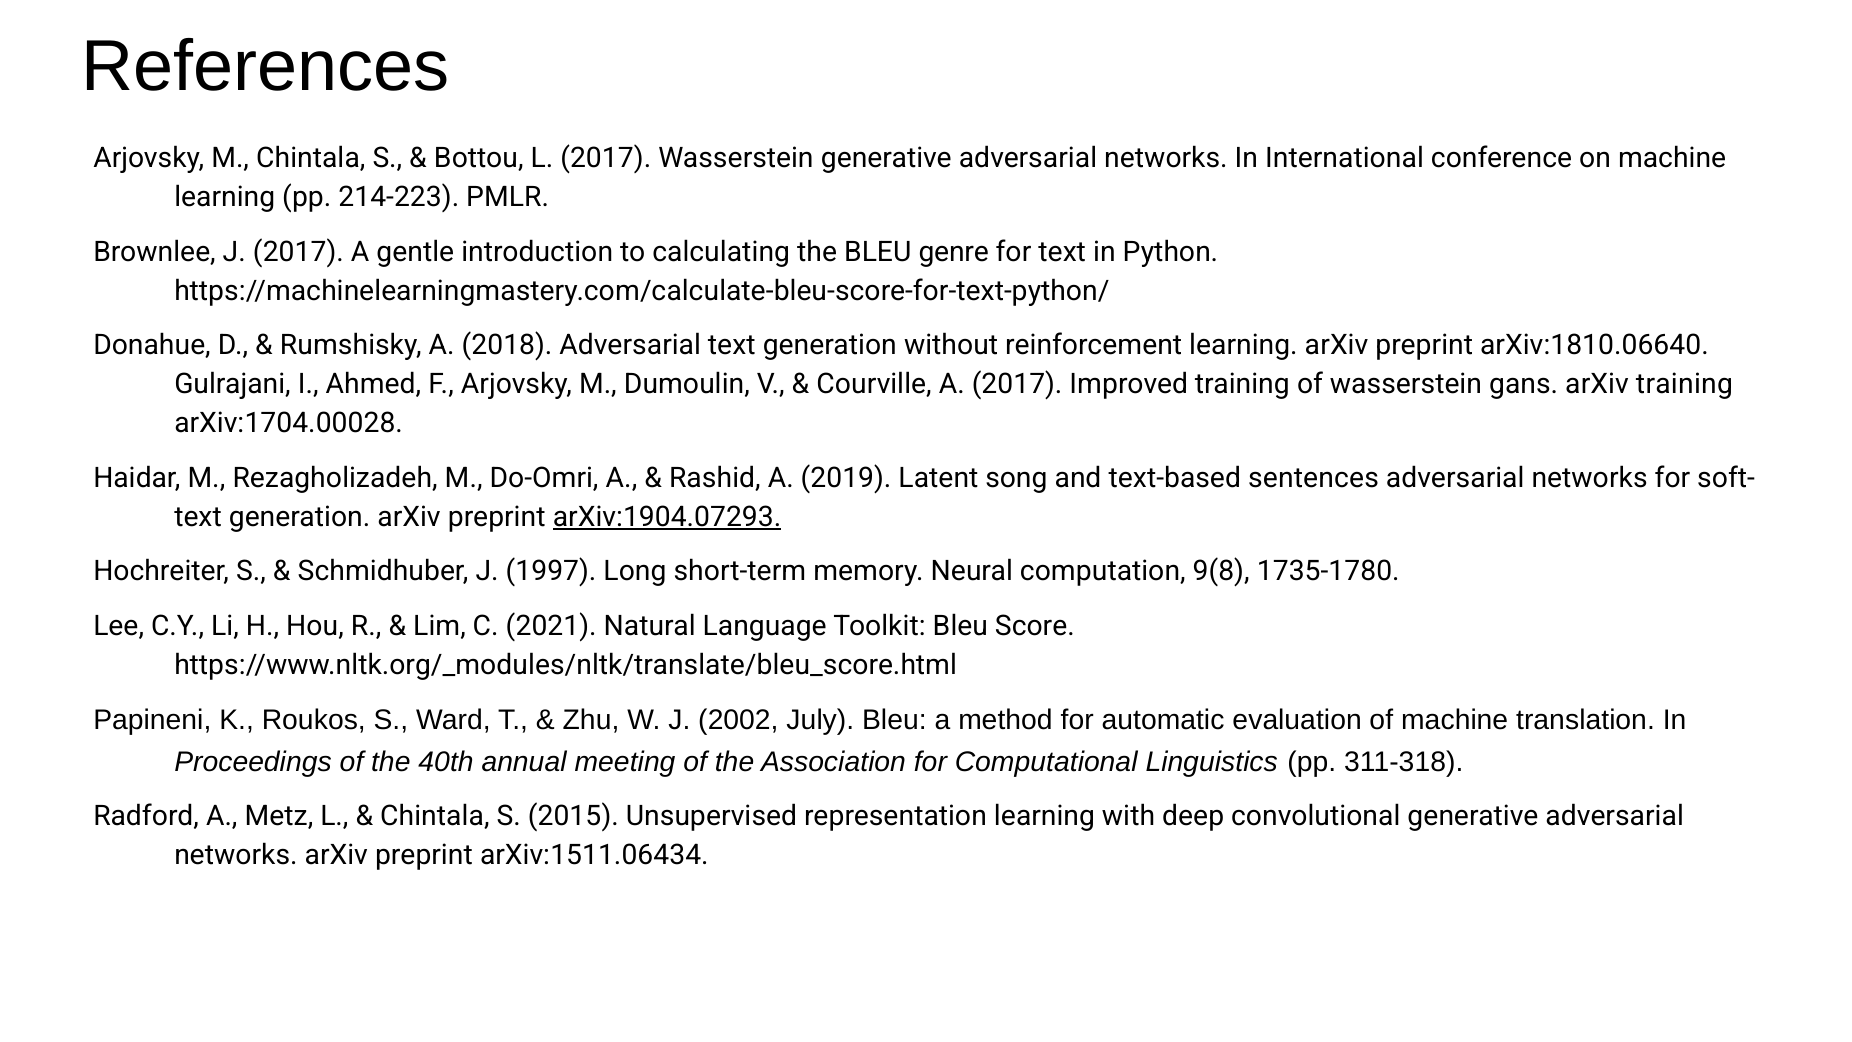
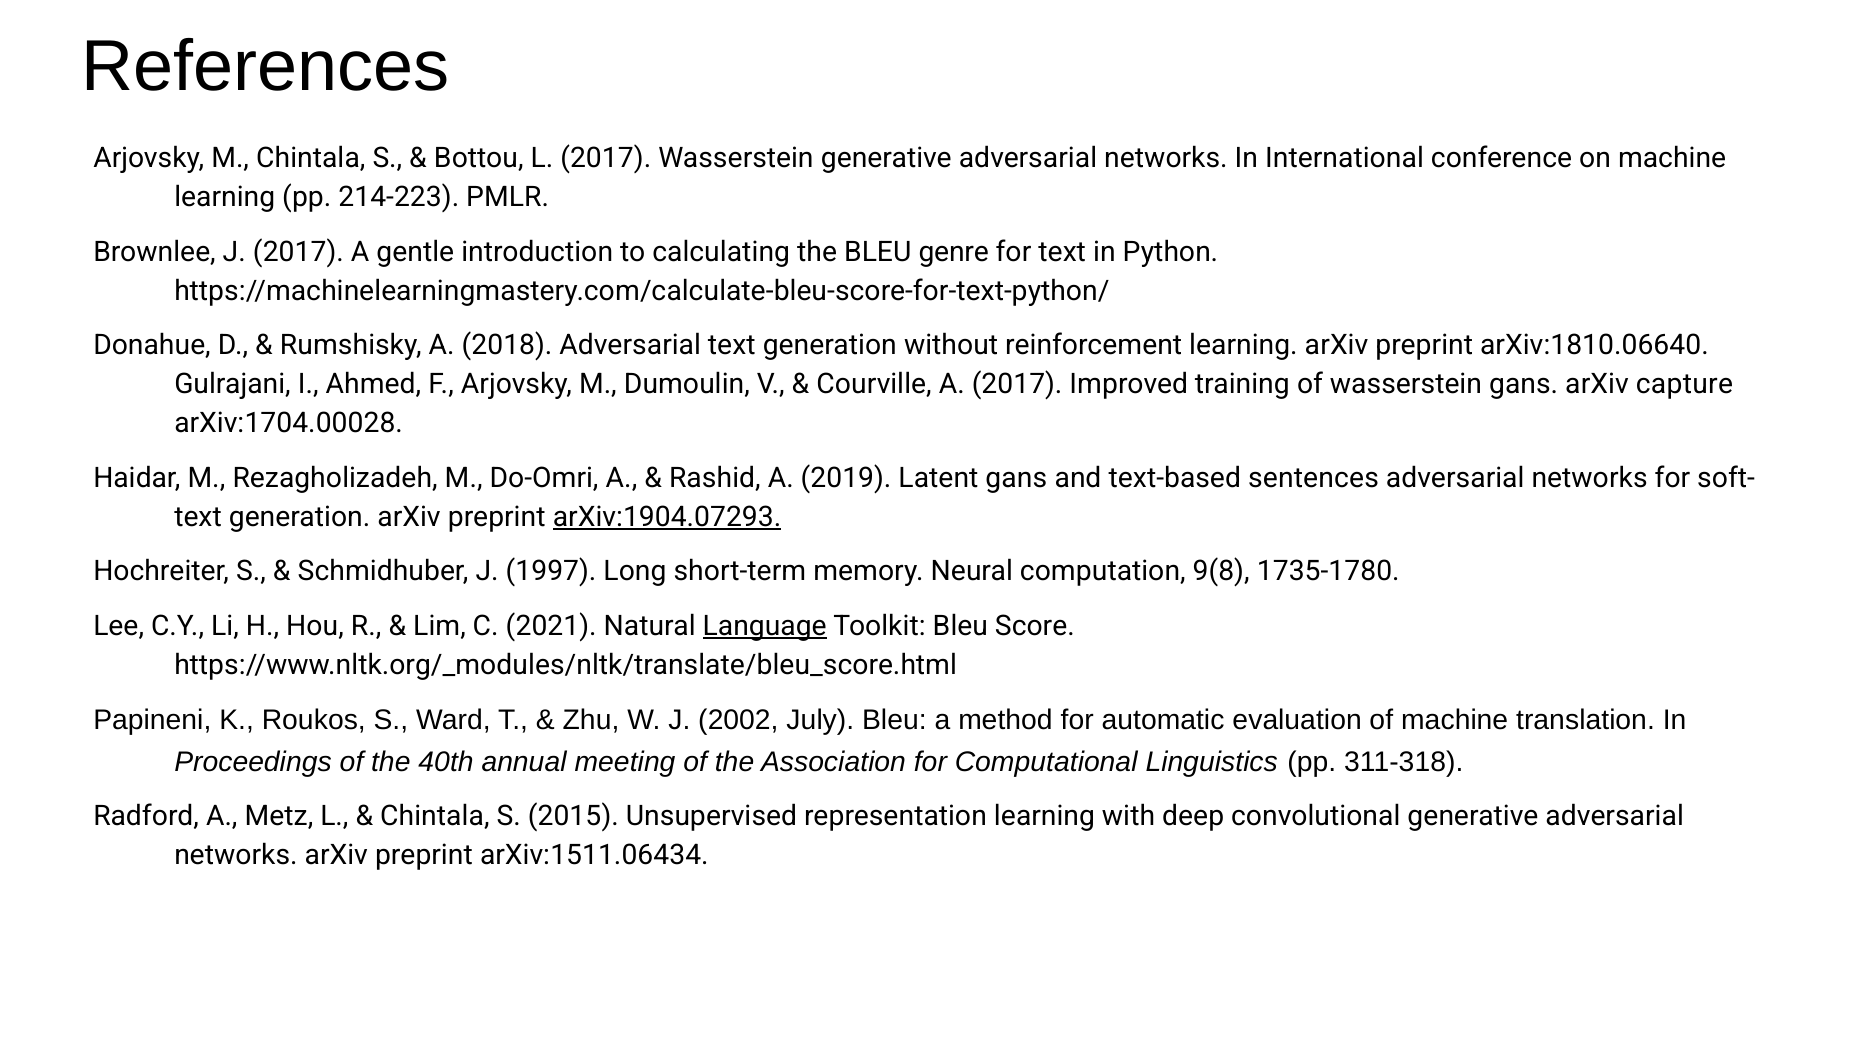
arXiv training: training -> capture (1684, 384)
Latent song: song -> gans (1016, 478)
Language underline: none -> present (765, 626)
